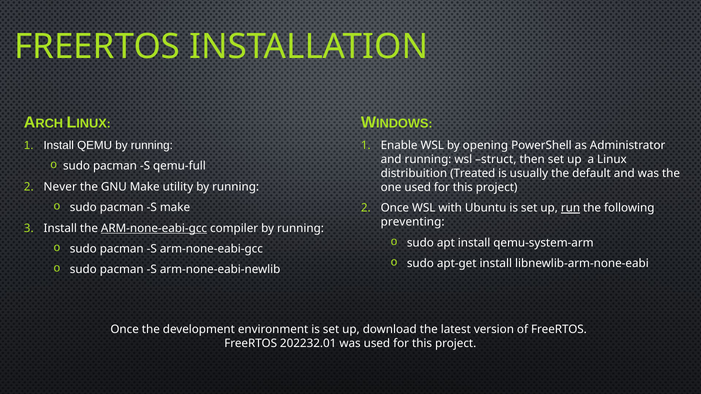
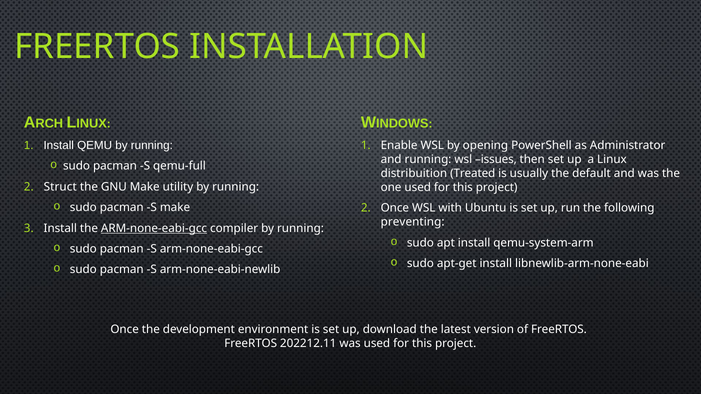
struct: struct -> issues (496, 160)
Never: Never -> Struct (60, 187)
run underline: present -> none (571, 208)
202232.01: 202232.01 -> 202212.11 (308, 344)
